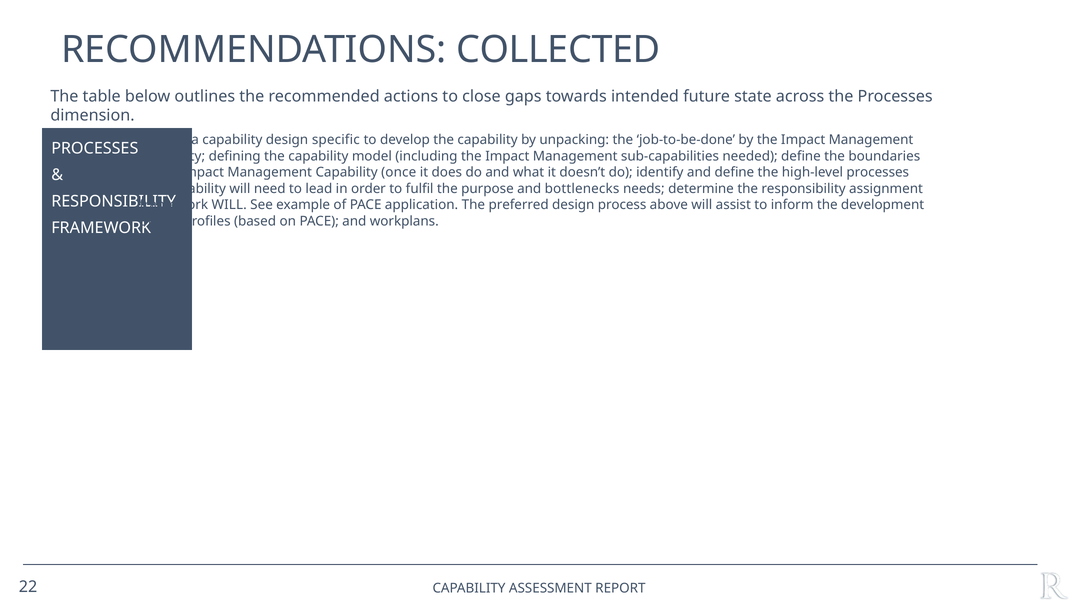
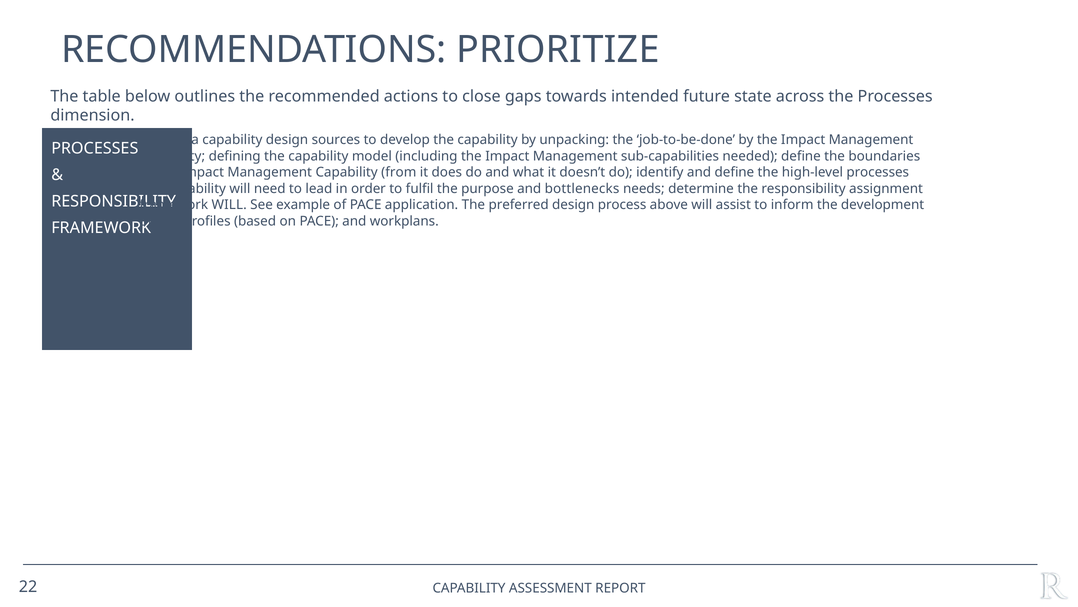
COLLECTED: COLLECTED -> PRIORITIZE (558, 50)
specific: specific -> sources (336, 140)
once: once -> from (399, 172)
